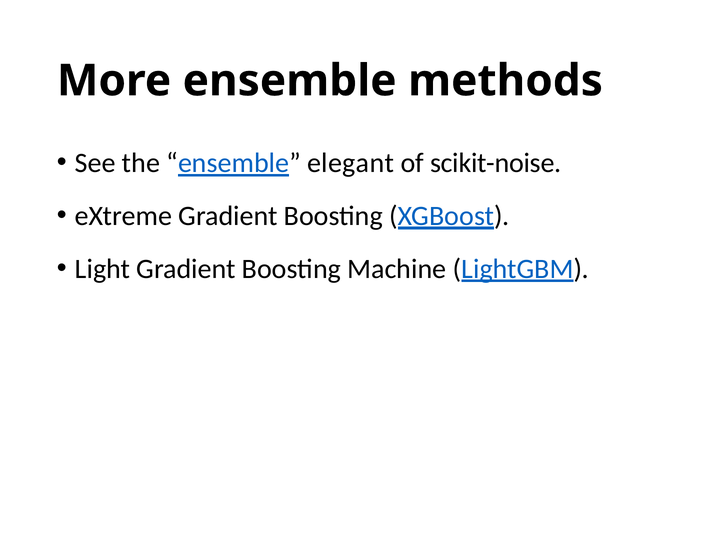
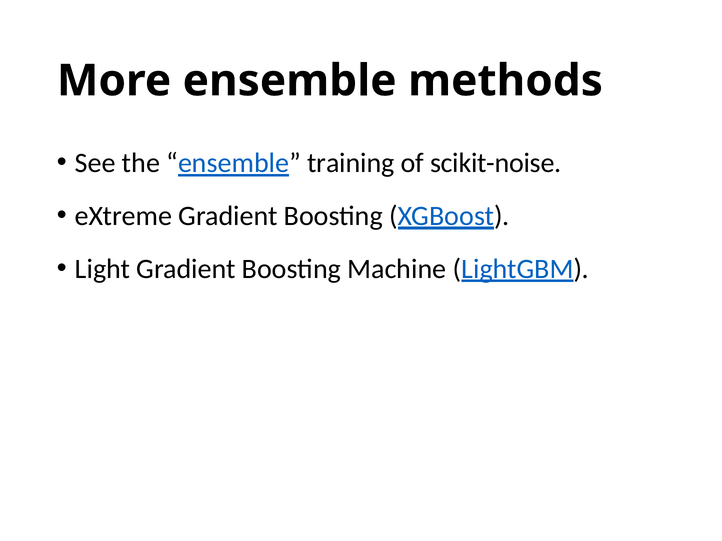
elegant: elegant -> training (351, 163)
